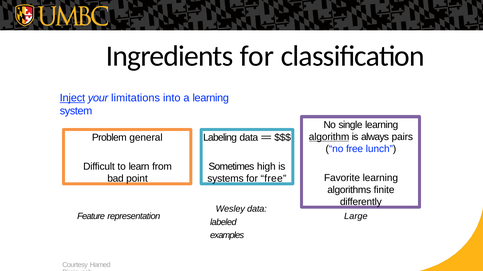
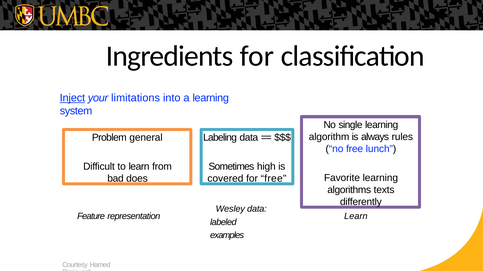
algorithm underline: present -> none (329, 137)
pairs: pairs -> rules (402, 137)
systems: systems -> covered (225, 179)
point: point -> does (137, 179)
finite: finite -> texts (384, 190)
Large: Large -> Learn (356, 217)
